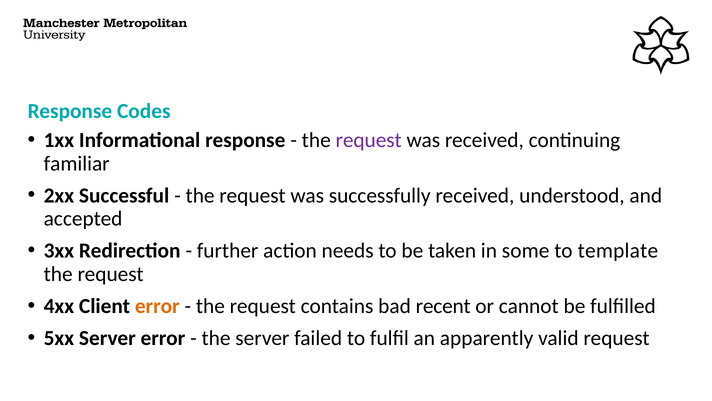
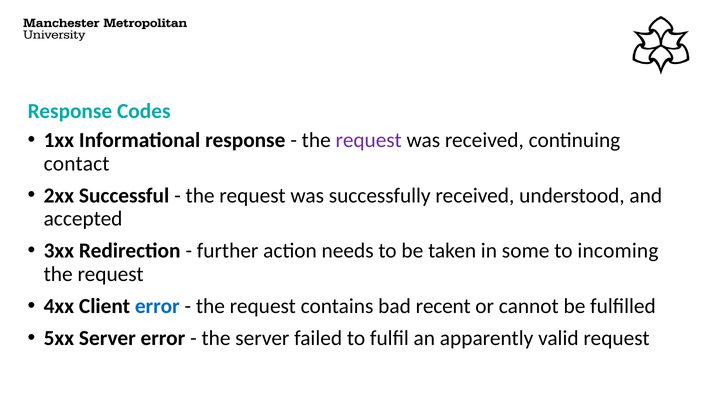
familiar: familiar -> contact (77, 163)
template: template -> incoming (618, 251)
error colour: orange -> blue (157, 306)
